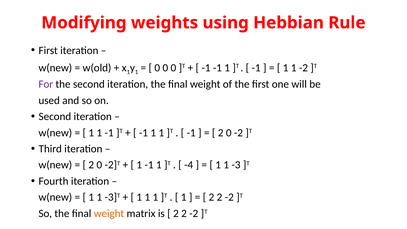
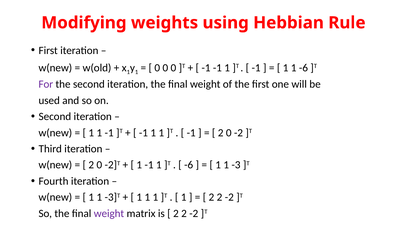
1 -2: -2 -> -6 (303, 68)
-4: -4 -> -6 (189, 165)
weight colour: orange -> purple (109, 213)
